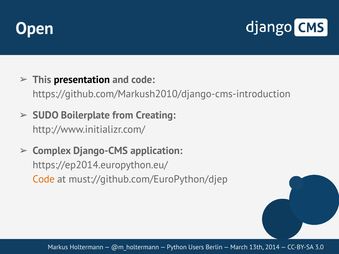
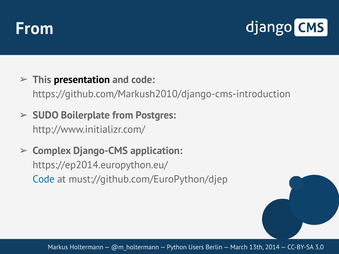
Open: Open -> From (35, 29)
Creating: Creating -> Postgres (156, 115)
Code colour: orange -> blue (44, 179)
